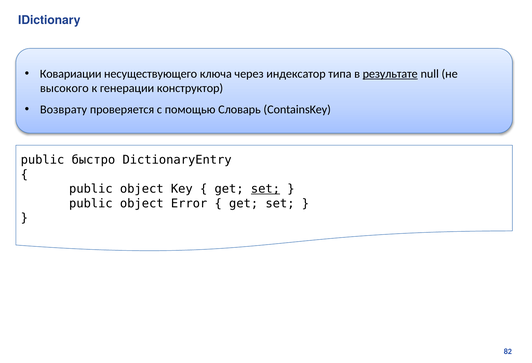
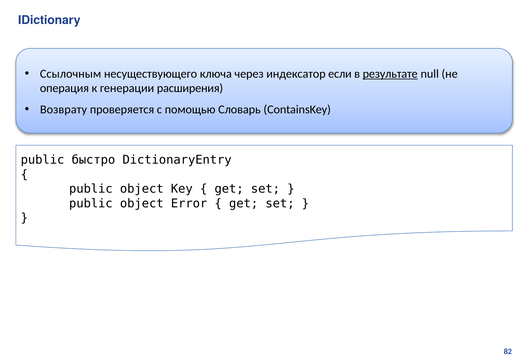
Ковариации: Ковариации -> Ссылочным (71, 74)
типа: типа -> если (340, 74)
высокого: высокого -> операция (64, 88)
конструктор: конструктор -> расширения (190, 88)
set underline: present -> none (265, 189)
